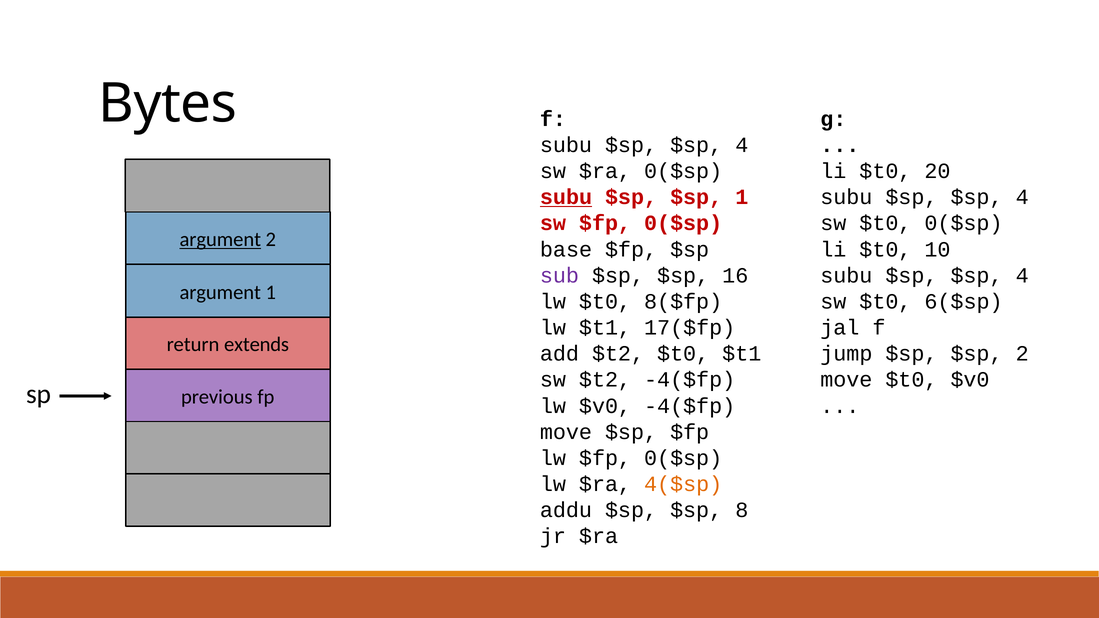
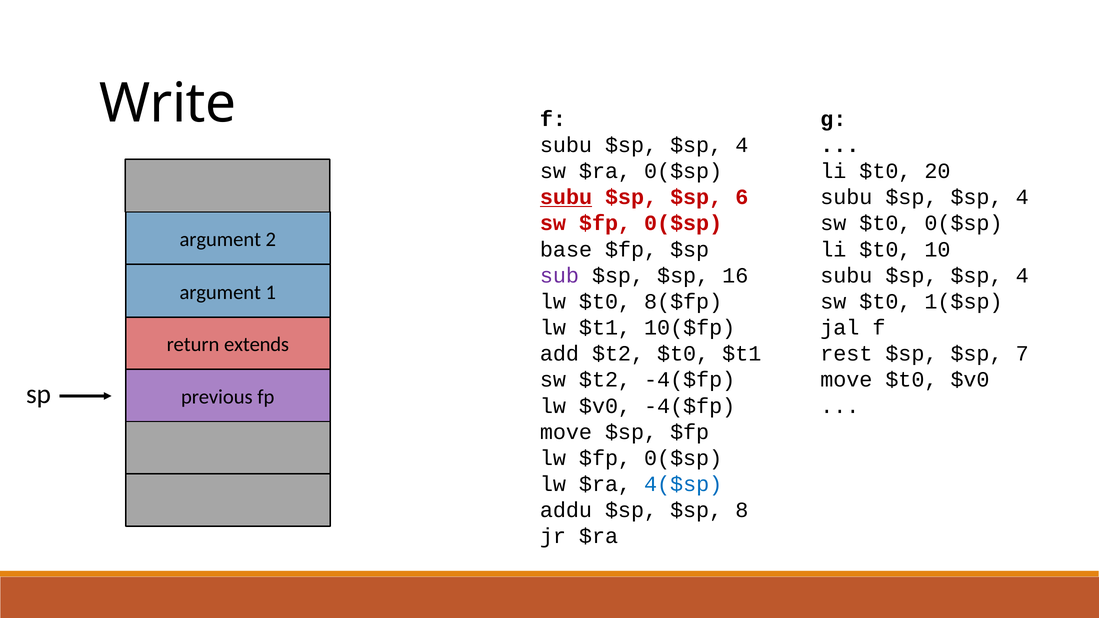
Bytes: Bytes -> Write (168, 104)
$sp 1: 1 -> 6 (742, 197)
argument underline: present -> none (220, 240)
6($sp: 6($sp -> 1($sp (964, 302)
17($fp: 17($fp -> 10($fp (690, 328)
jump: jump -> rest (846, 354)
$sp 2: 2 -> 7 (1022, 354)
4($sp colour: orange -> blue (683, 484)
